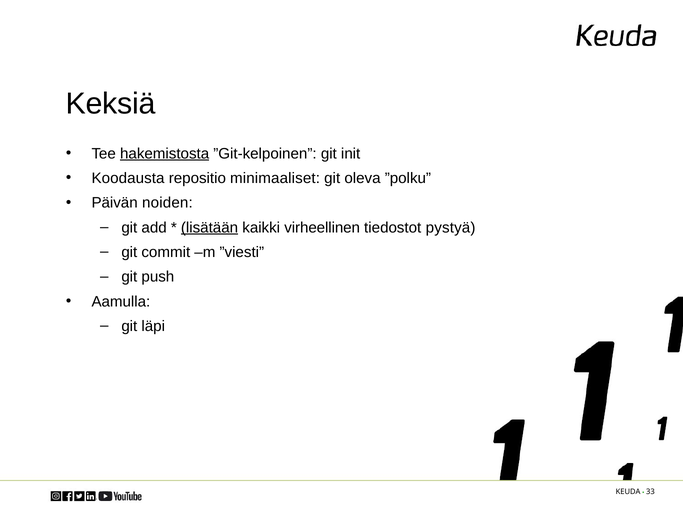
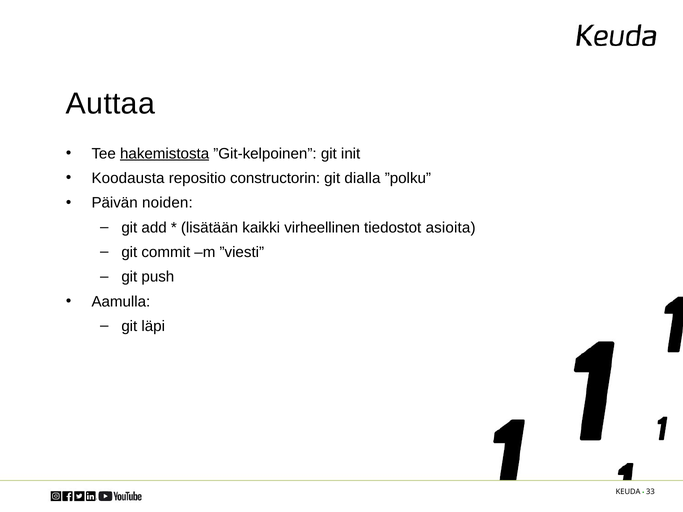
Keksiä: Keksiä -> Auttaa (110, 104)
minimaaliset: minimaaliset -> constructorin (275, 178)
oleva: oleva -> dialla (362, 178)
lisätään underline: present -> none (210, 228)
pystyä: pystyä -> asioita (451, 228)
